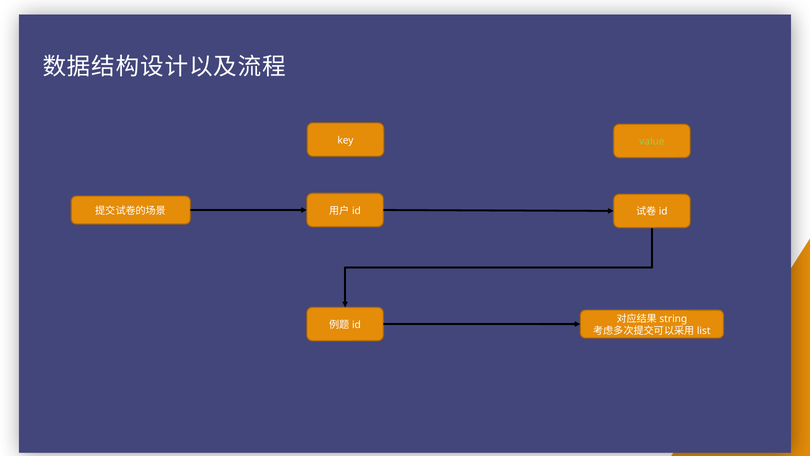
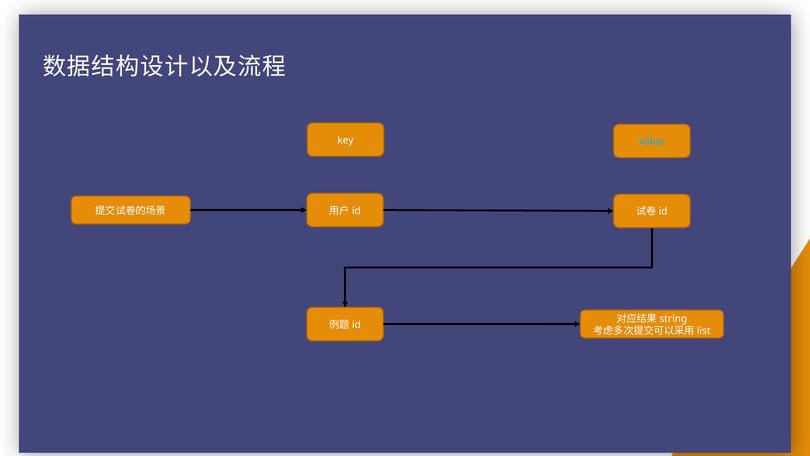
value colour: light green -> light blue (652, 141)
